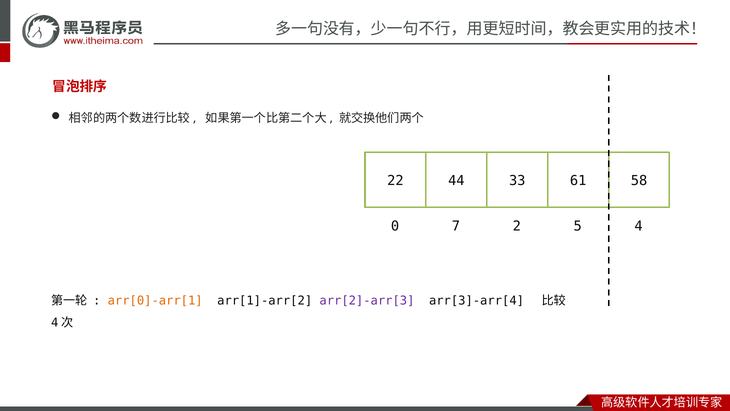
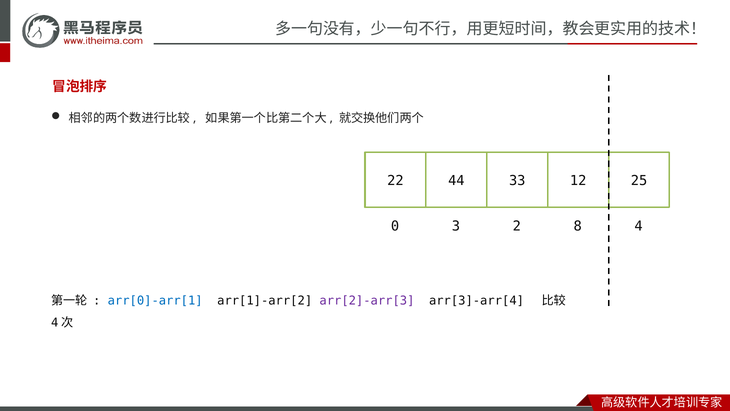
61: 61 -> 12 (578, 181)
58: 58 -> 25 (639, 181)
7: 7 -> 3 (456, 226)
5: 5 -> 8 (578, 226)
arr[0]-arr[1 colour: orange -> blue (155, 300)
